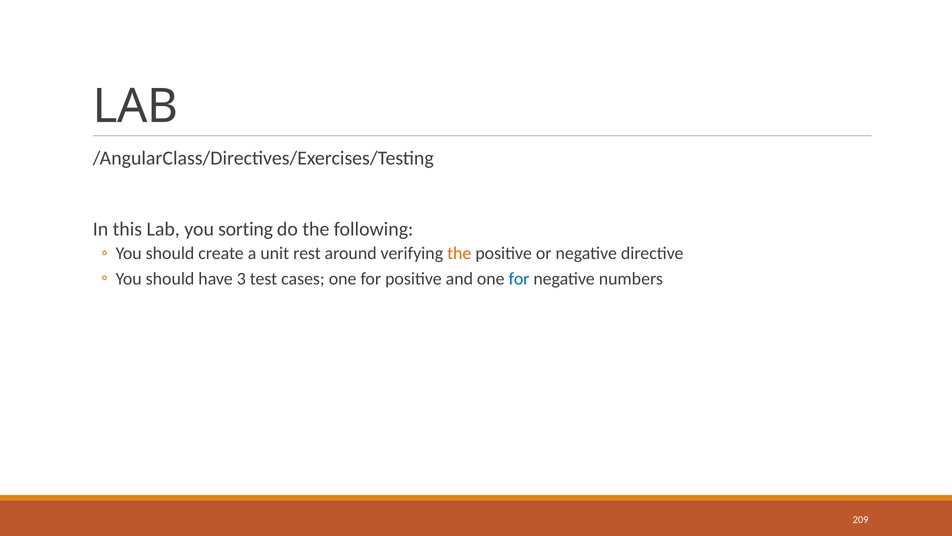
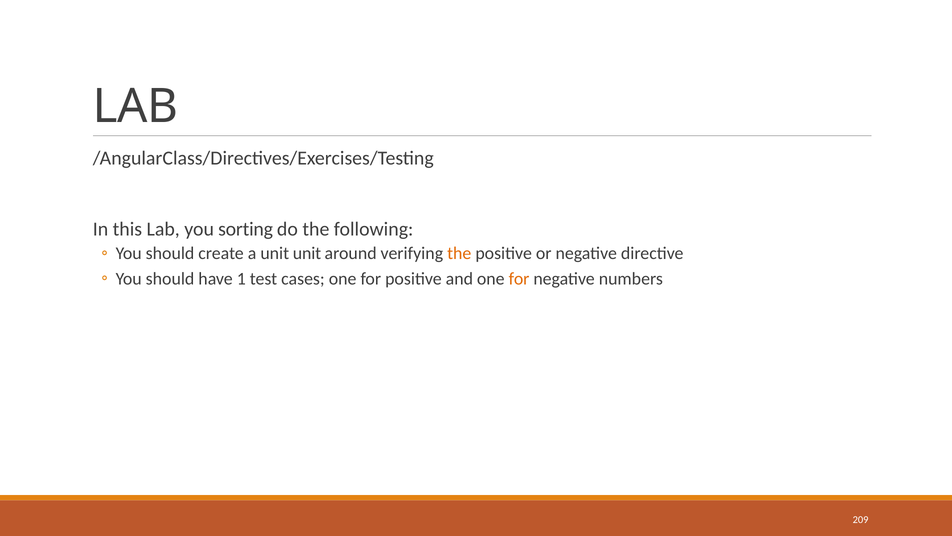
unit rest: rest -> unit (307, 253)
3: 3 -> 1 (241, 278)
for colour: blue -> orange (519, 278)
